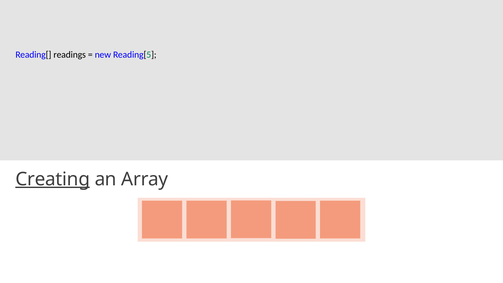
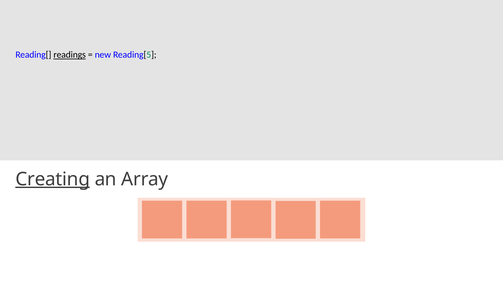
readings underline: none -> present (70, 55)
